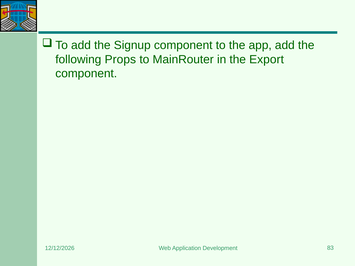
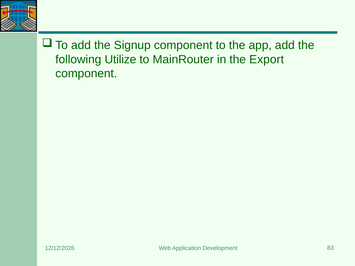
Props: Props -> Utilize (120, 59)
